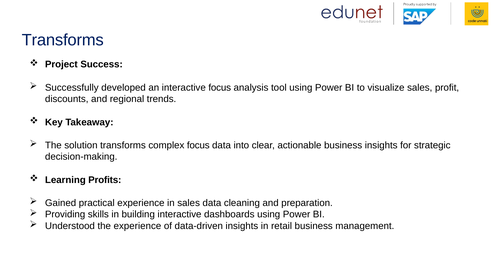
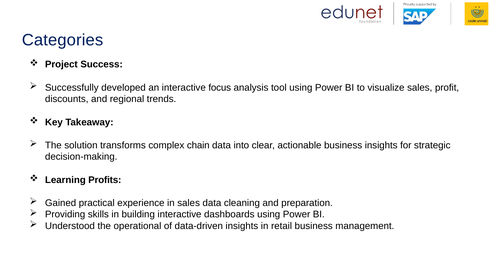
Transforms: Transforms -> Categories (63, 40)
complex focus: focus -> chain (198, 145)
the experience: experience -> operational (137, 226)
